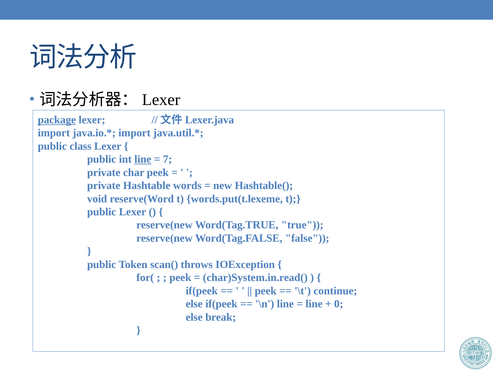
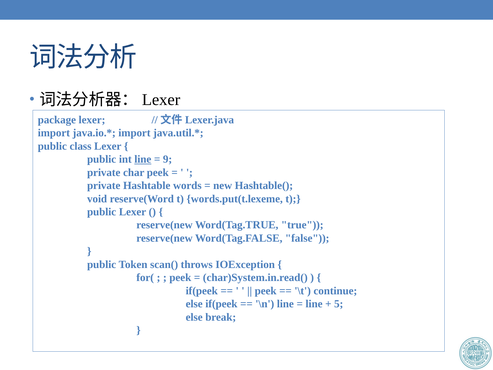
package underline: present -> none (57, 120)
7: 7 -> 9 (168, 159)
0: 0 -> 5 (339, 304)
